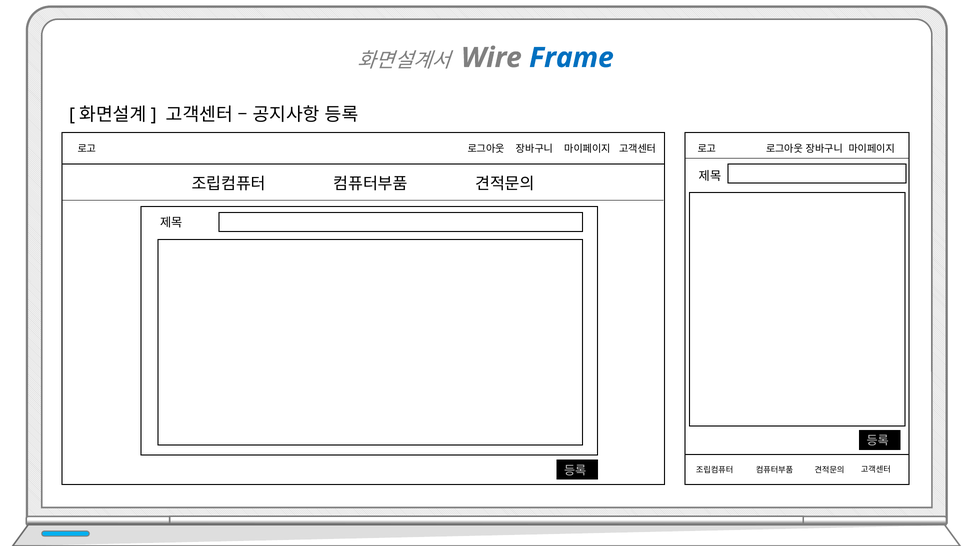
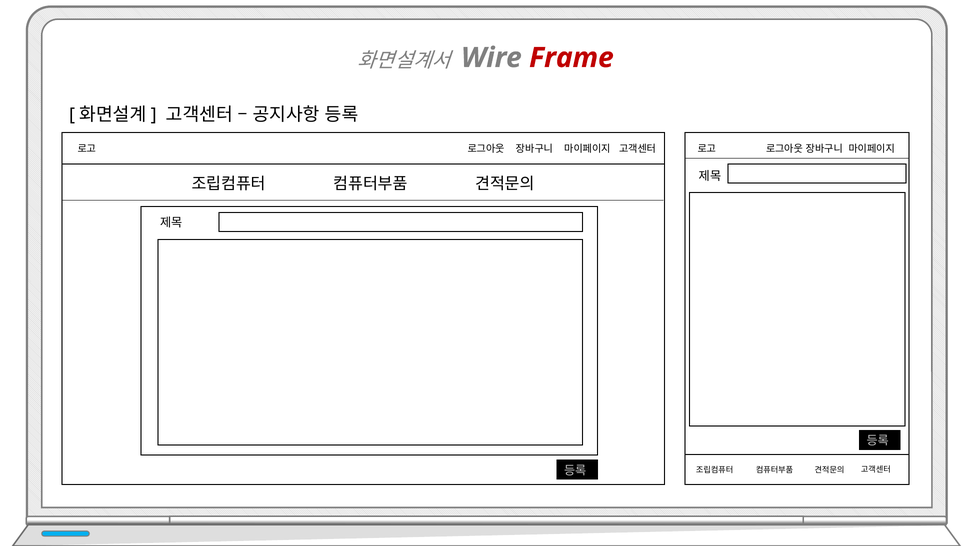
Frame colour: blue -> red (571, 58)
